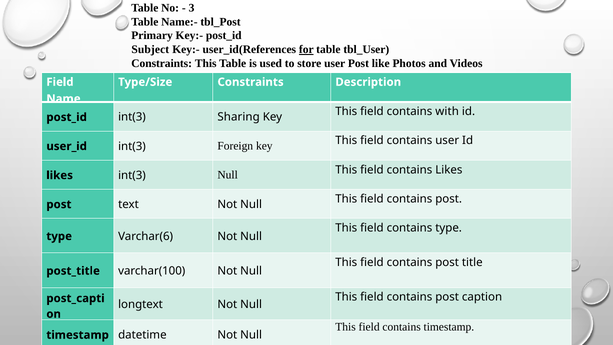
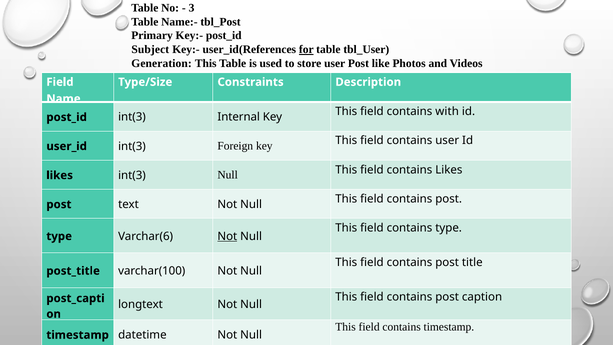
Constraints: Constraints -> Generation (162, 63)
Sharing: Sharing -> Internal (239, 117)
Not underline: none -> present (227, 236)
